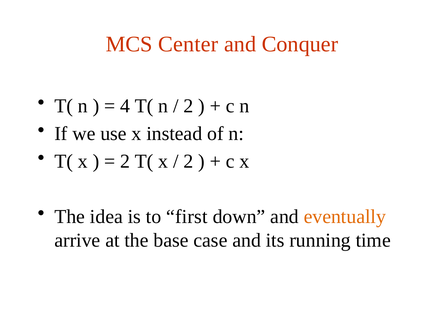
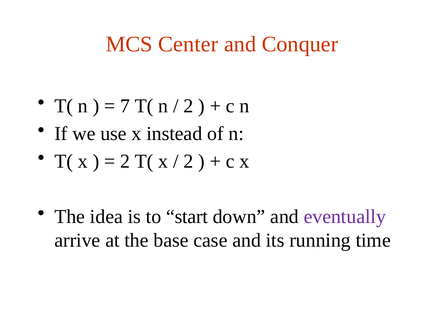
4: 4 -> 7 (125, 106)
first: first -> start (187, 217)
eventually colour: orange -> purple (345, 217)
